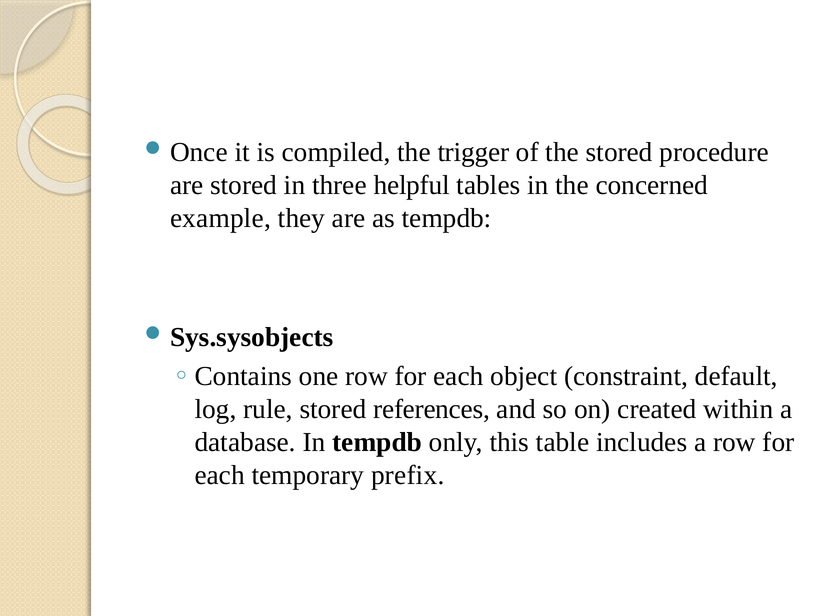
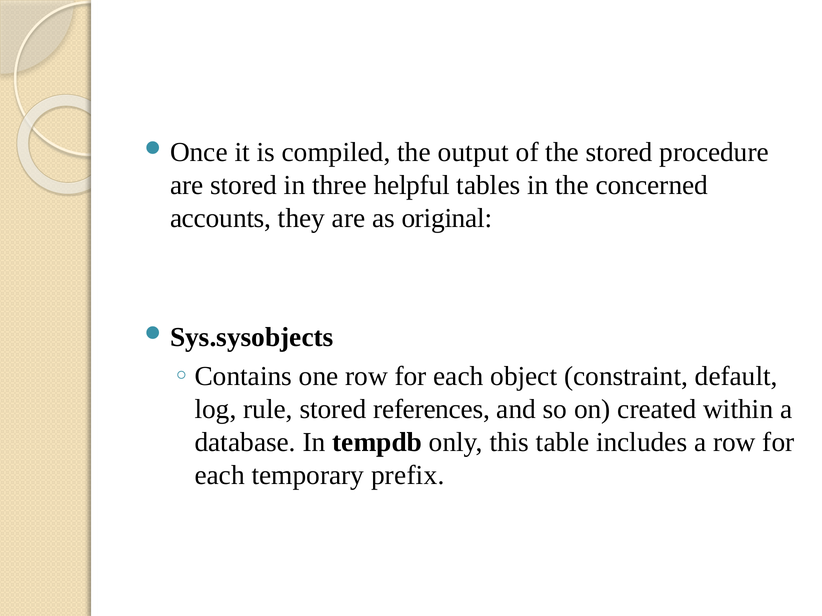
trigger: trigger -> output (473, 153)
example: example -> accounts (221, 218)
as tempdb: tempdb -> original (447, 218)
